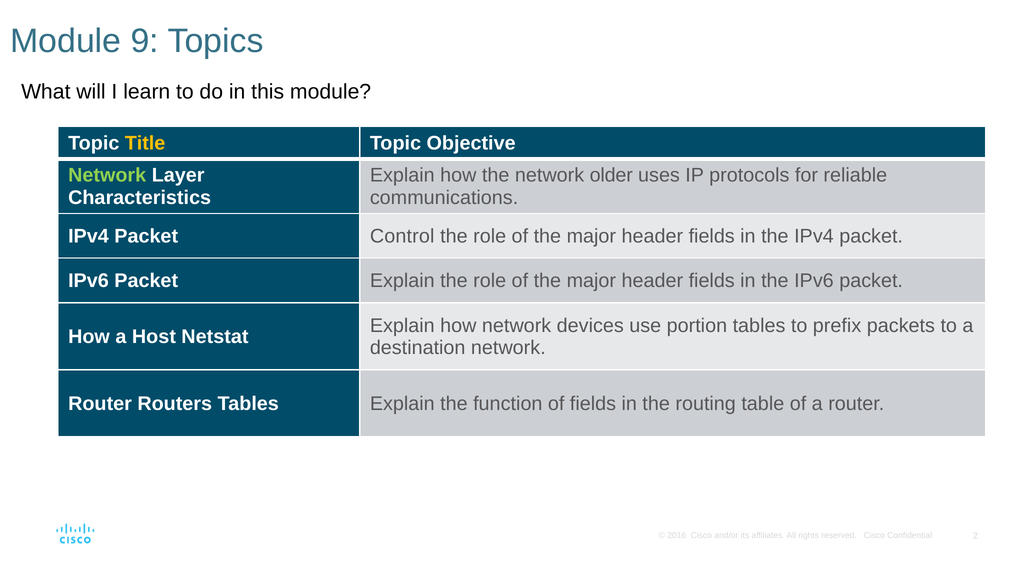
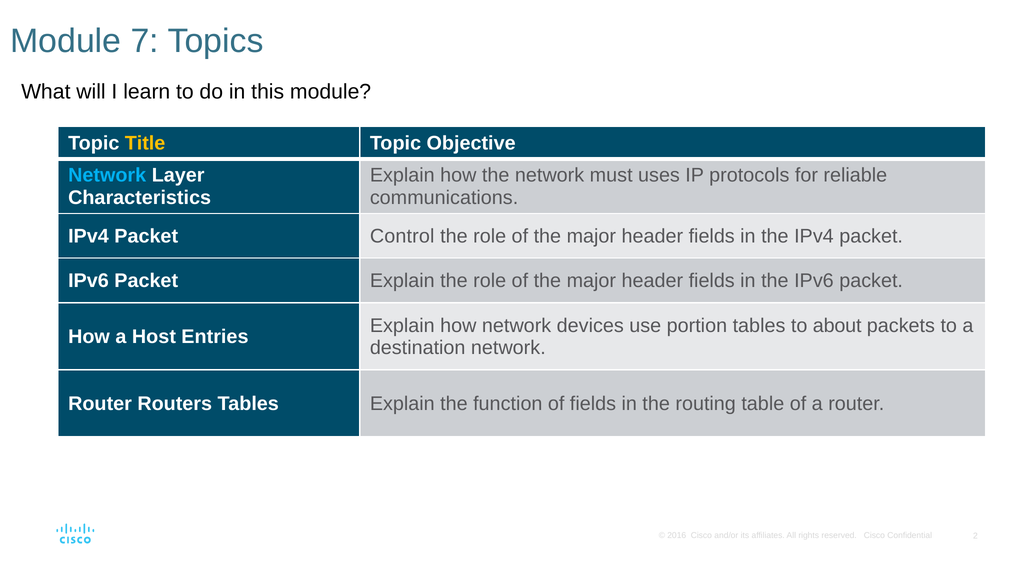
9: 9 -> 7 (145, 41)
Network colour: light green -> light blue (107, 176)
older: older -> must (611, 176)
prefix: prefix -> about (837, 326)
Netstat: Netstat -> Entries (215, 337)
